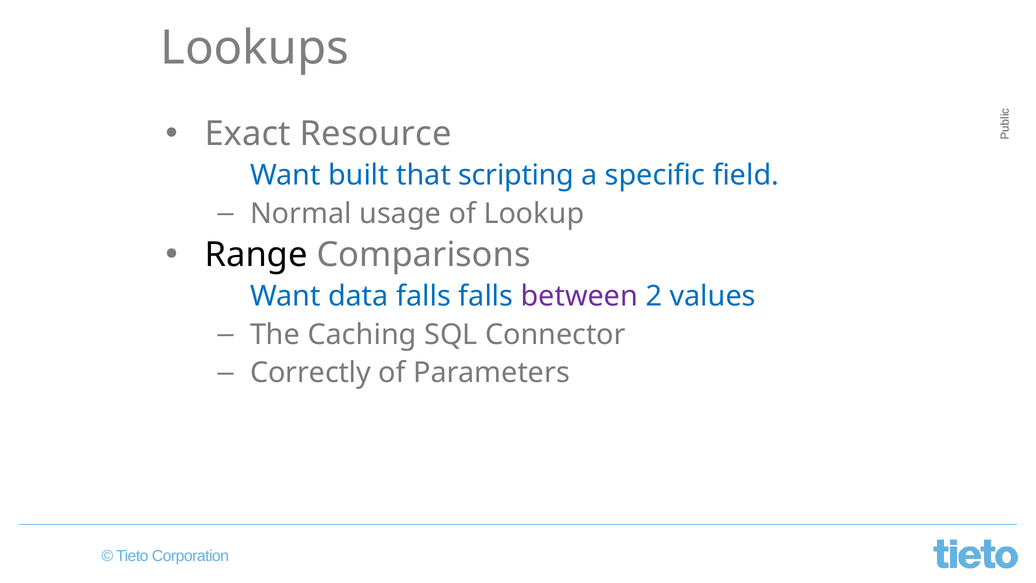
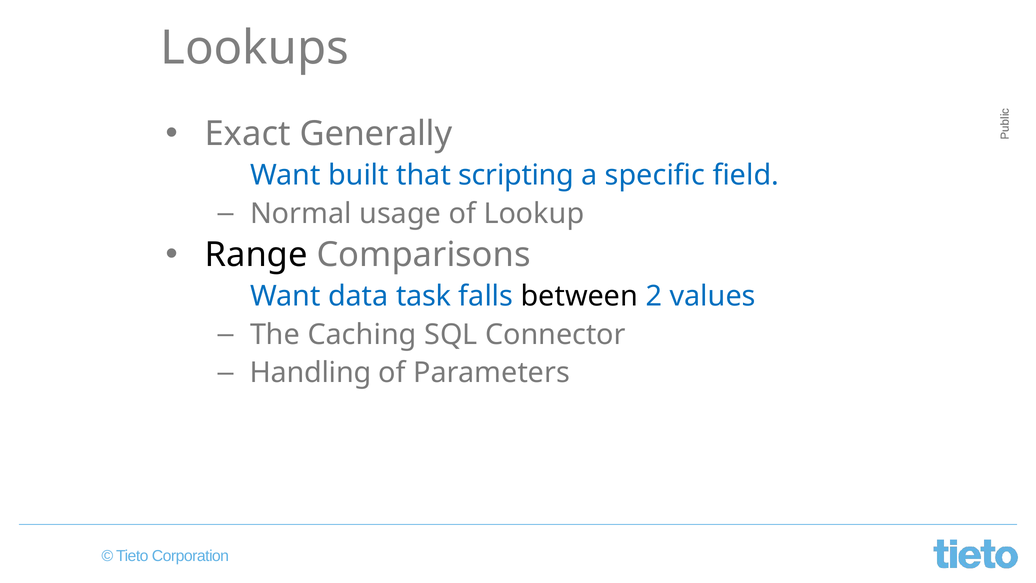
Resource: Resource -> Generally (376, 134)
data falls: falls -> task (424, 296)
between colour: purple -> black (579, 296)
Correctly: Correctly -> Handling (311, 373)
